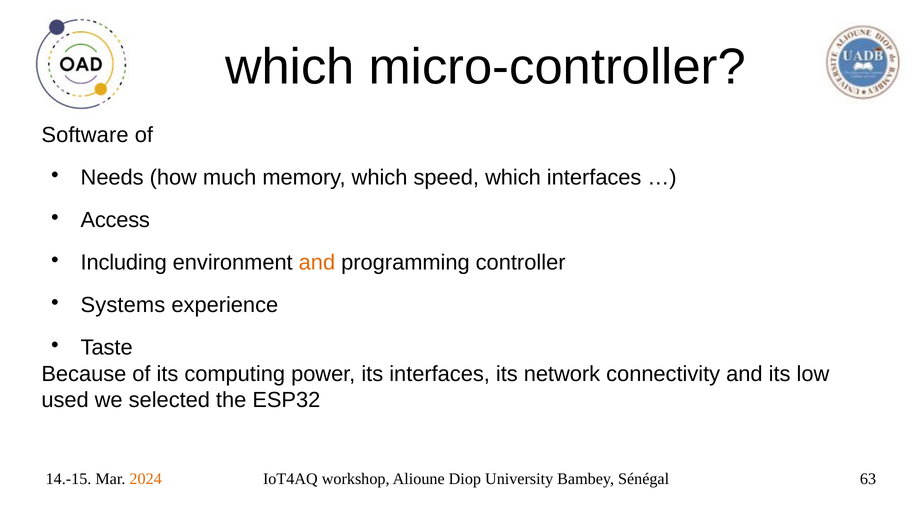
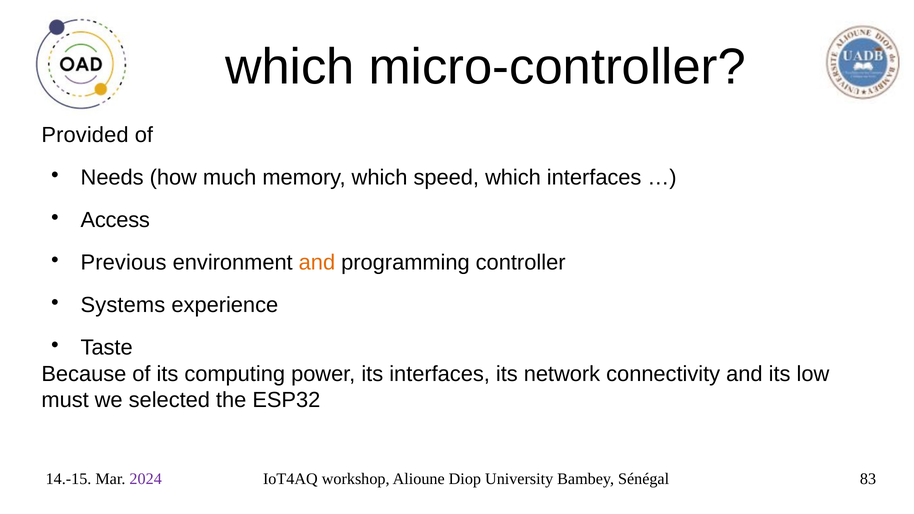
Software: Software -> Provided (85, 135)
Including: Including -> Previous (124, 263)
used: used -> must (65, 400)
2024 colour: orange -> purple (146, 479)
63: 63 -> 83 (868, 479)
